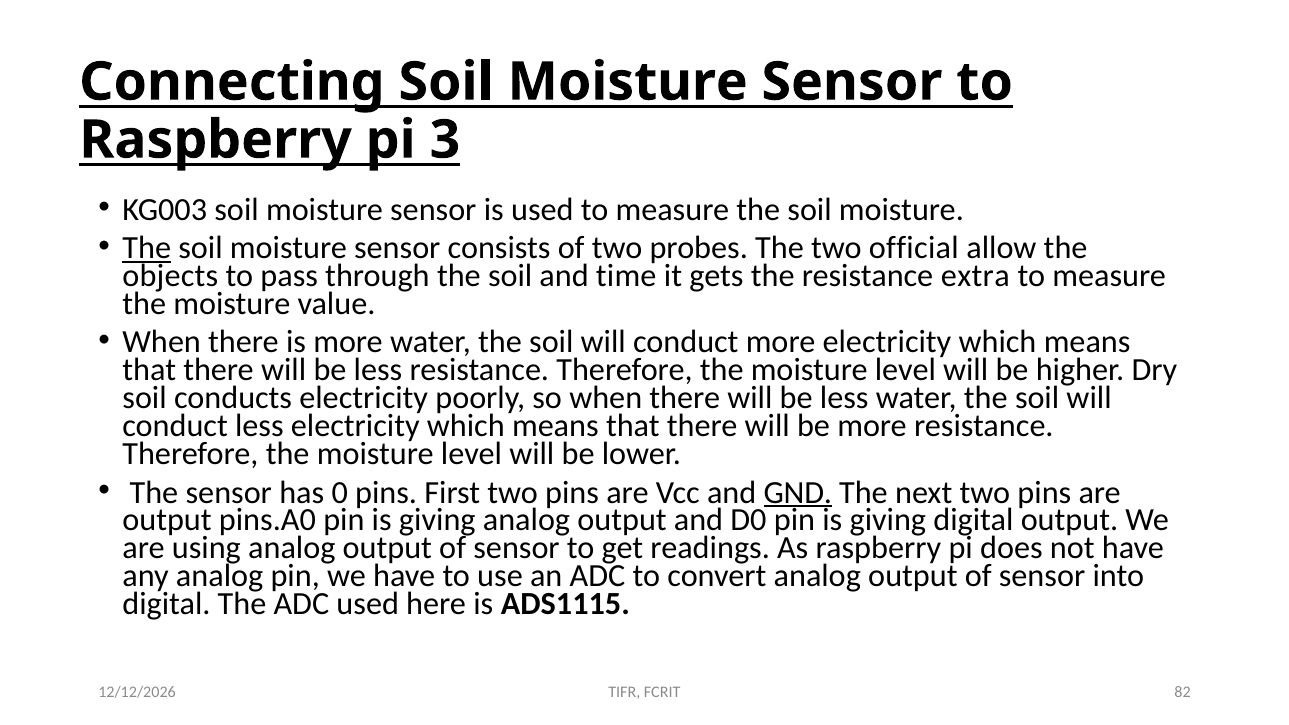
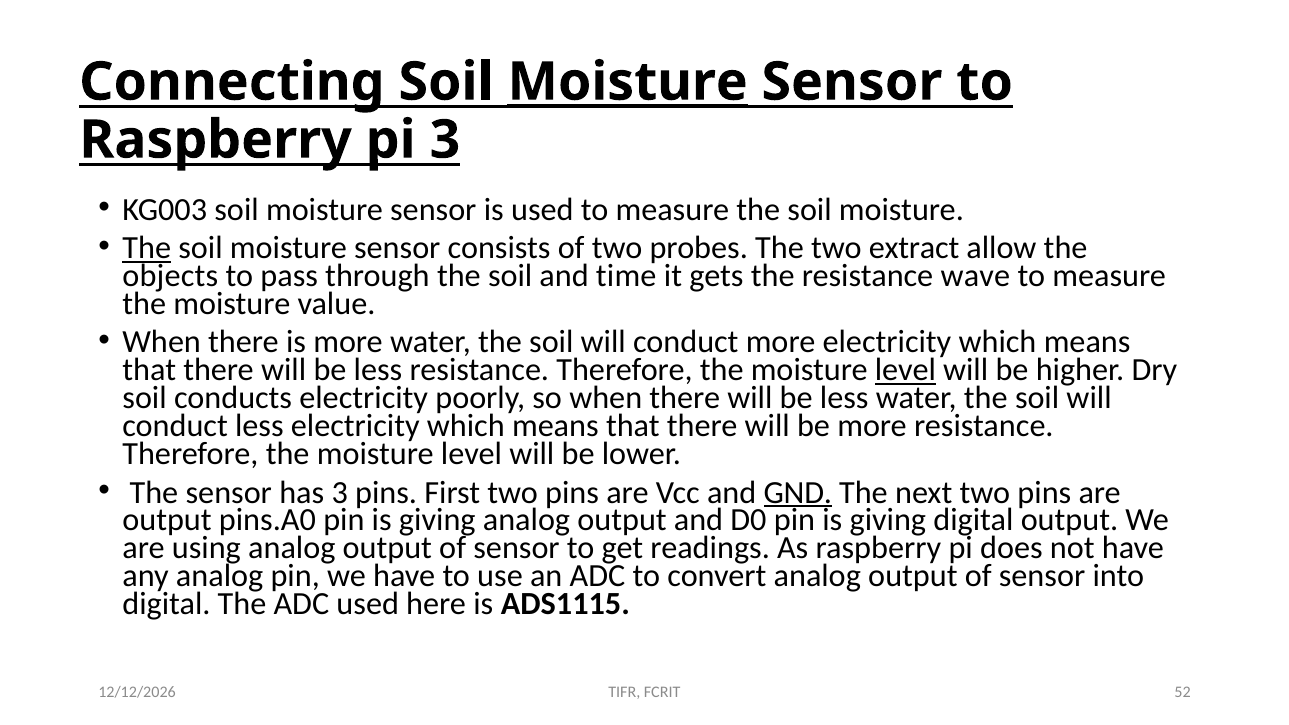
Moisture underline: none -> present (628, 82)
official: official -> extract (914, 248)
extra: extra -> wave (975, 276)
level underline: none -> present (905, 370)
has 0: 0 -> 3 (340, 492)
82: 82 -> 52 (1183, 692)
